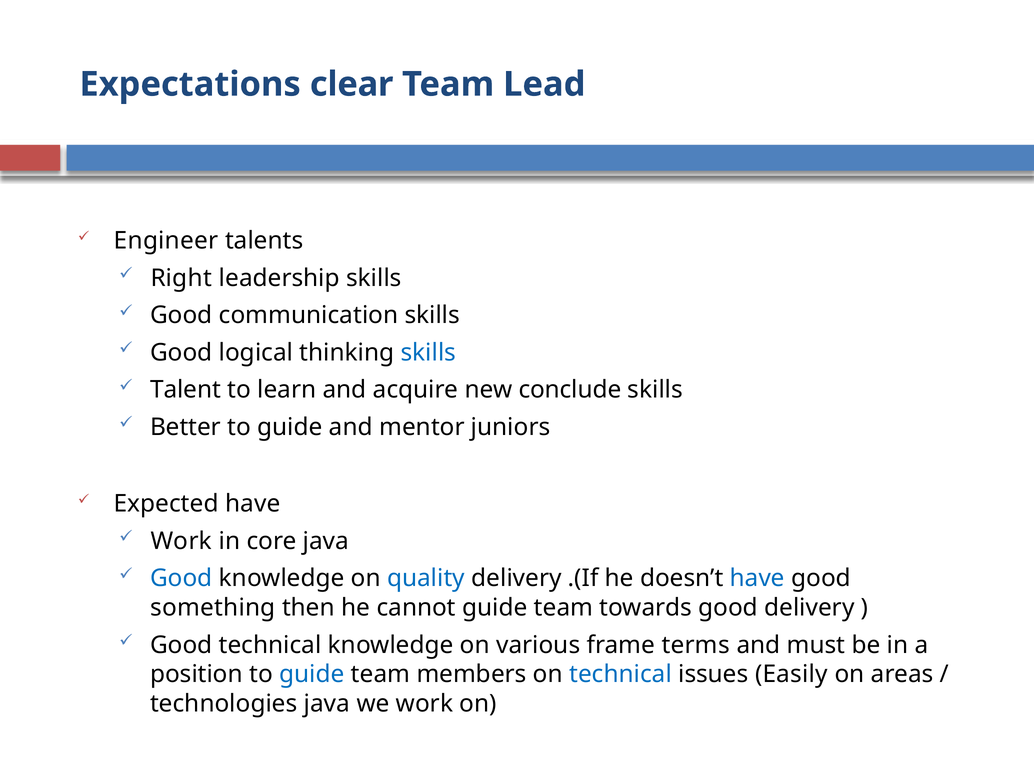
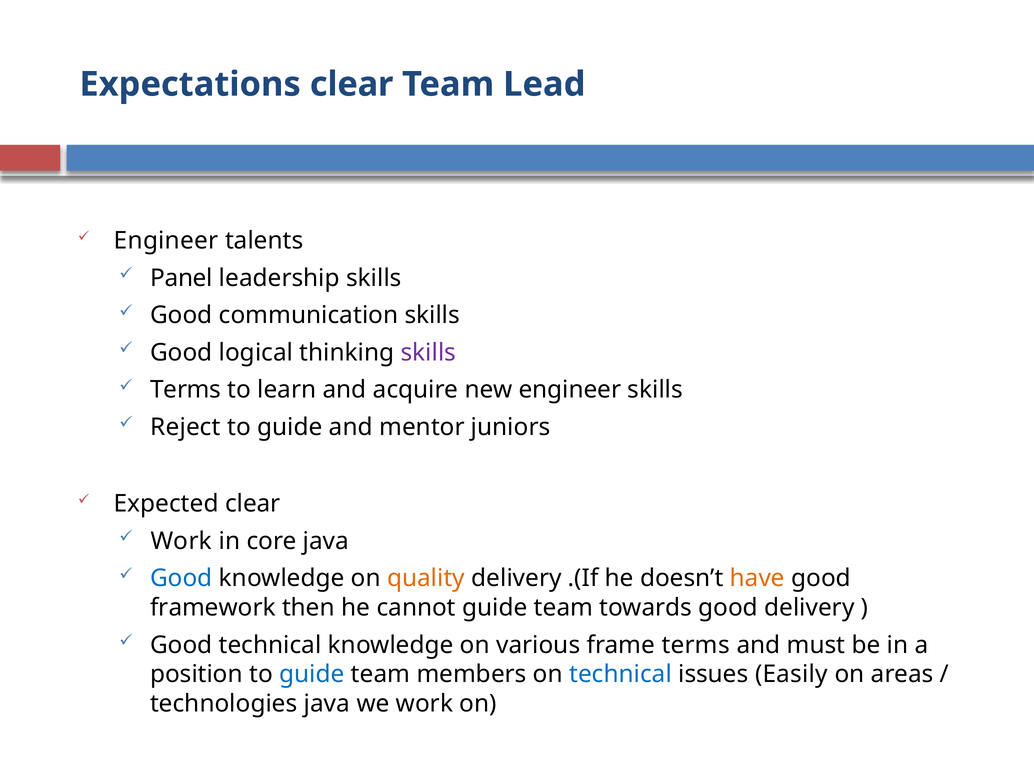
Right: Right -> Panel (181, 278)
skills colour: blue -> purple (428, 352)
Talent: Talent -> Terms (186, 390)
new conclude: conclude -> engineer (570, 390)
Better: Better -> Reject (185, 427)
Expected have: have -> clear (253, 503)
quality colour: blue -> orange (426, 578)
have colour: blue -> orange (757, 578)
something: something -> framework (213, 607)
